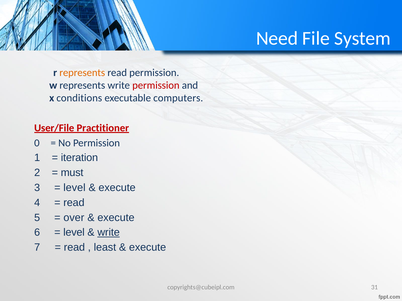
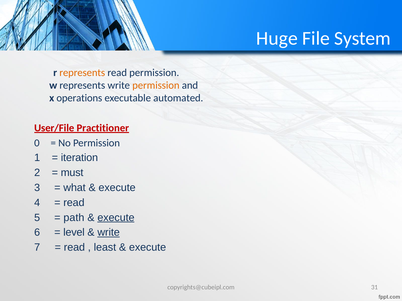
Need: Need -> Huge (277, 38)
permission colour: red -> orange (156, 85)
conditions: conditions -> operations (79, 98)
computers: computers -> automated (178, 98)
level: level -> what (75, 188)
over: over -> path (74, 218)
execute underline: none -> present (116, 218)
